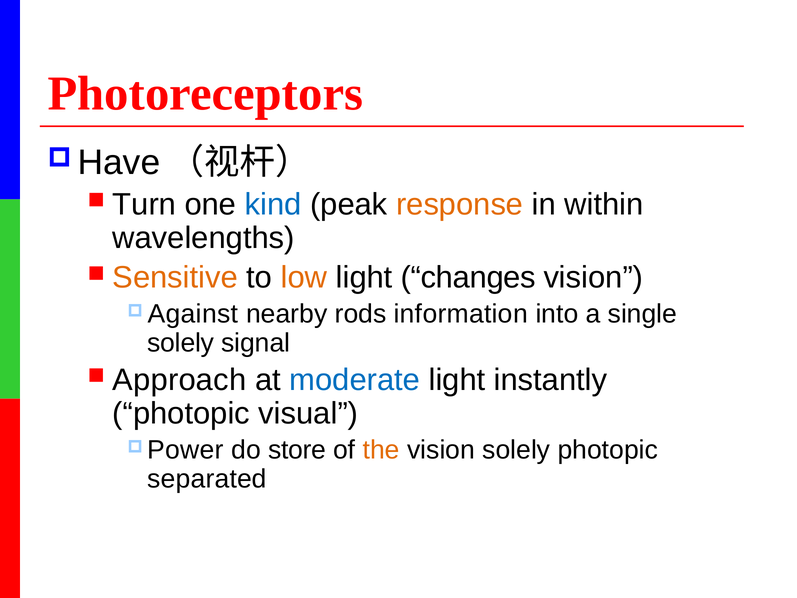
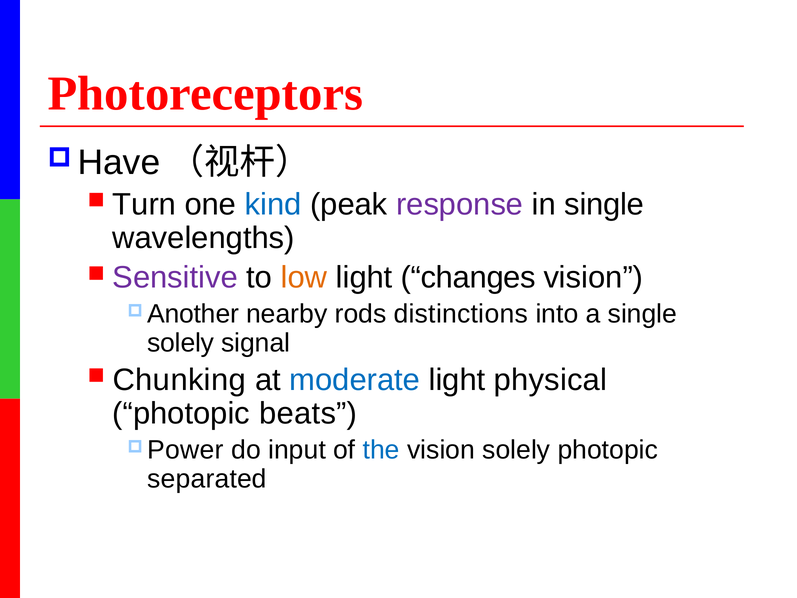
response colour: orange -> purple (460, 204)
in within: within -> single (604, 204)
Sensitive colour: orange -> purple (175, 278)
Against: Against -> Another (193, 314)
information: information -> distinctions (461, 314)
Approach: Approach -> Chunking (179, 380)
instantly: instantly -> physical (551, 380)
visual: visual -> beats (308, 413)
store: store -> input (297, 450)
the colour: orange -> blue (381, 450)
